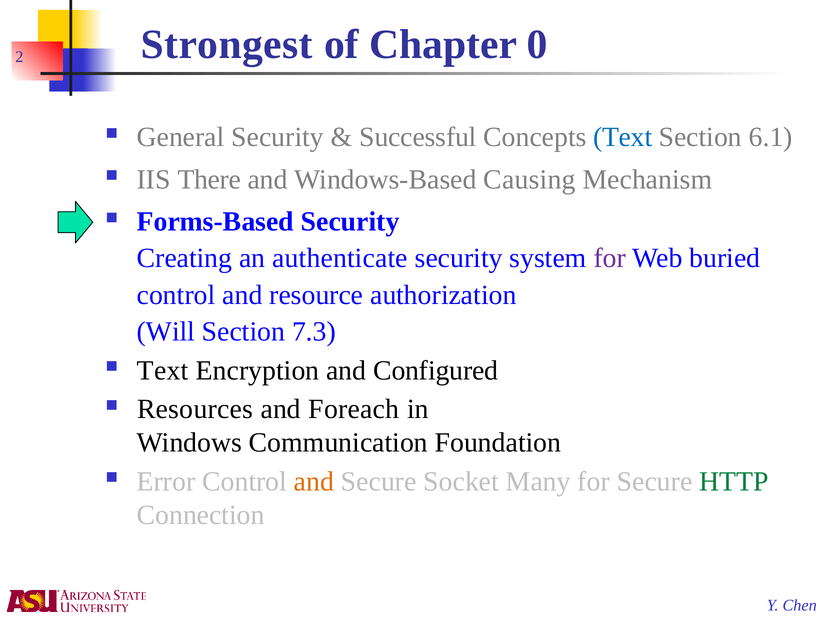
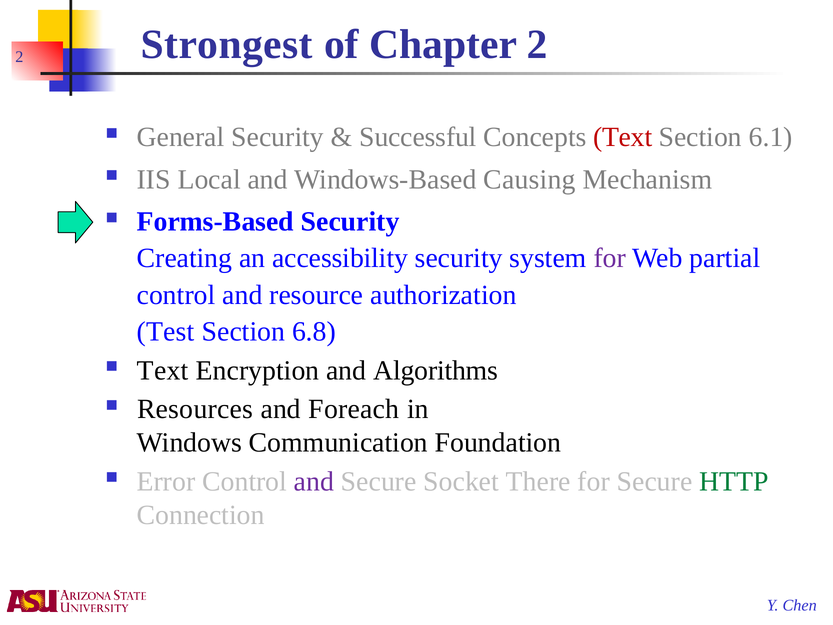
Chapter 0: 0 -> 2 (537, 44)
Text colour: blue -> red (623, 137)
There: There -> Local (209, 179)
authenticate: authenticate -> accessibility (340, 258)
buried: buried -> partial (725, 258)
Will: Will -> Test (166, 331)
7.3: 7.3 -> 6.8 (314, 331)
Configured: Configured -> Algorithms (436, 370)
and colour: orange -> purple (314, 481)
Many: Many -> There (538, 481)
